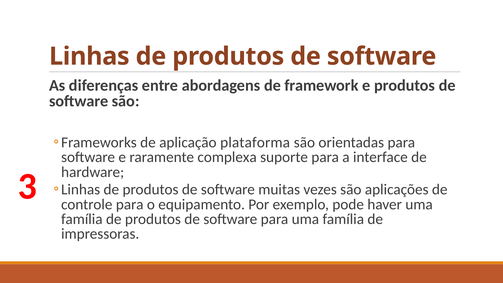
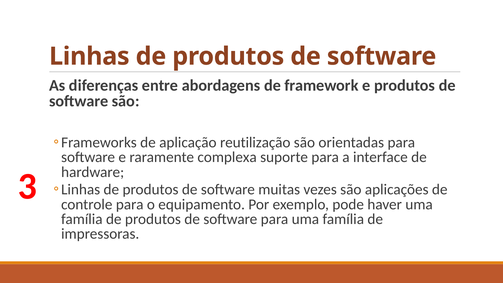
plataforma: plataforma -> reutilização (255, 142)
